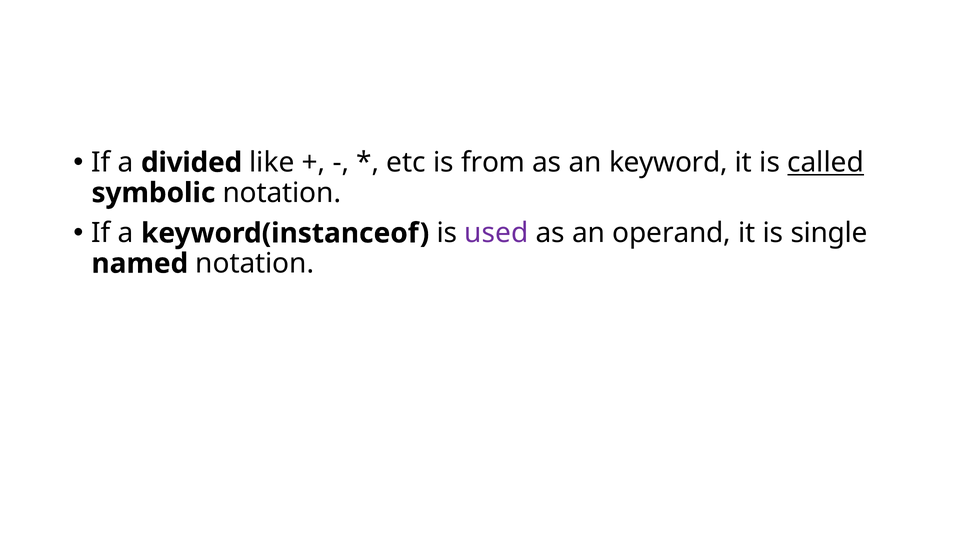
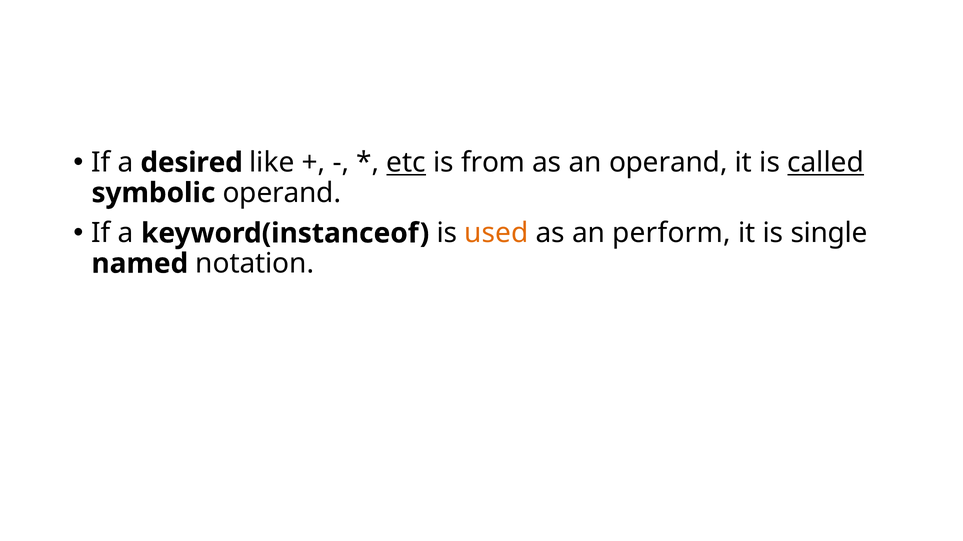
divided: divided -> desired (192, 163)
etc underline: none -> present (406, 163)
an keyword: keyword -> operand (668, 163)
symbolic notation: notation -> operand (282, 193)
used colour: purple -> orange (496, 234)
operand: operand -> perform (672, 234)
